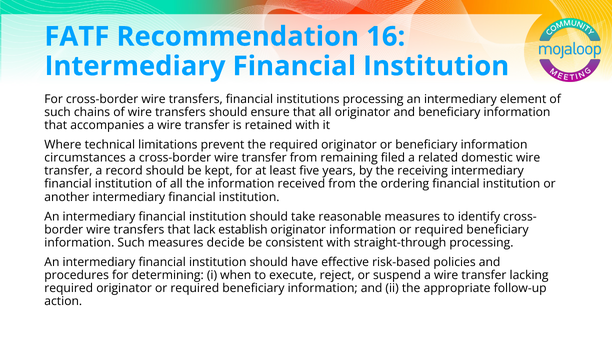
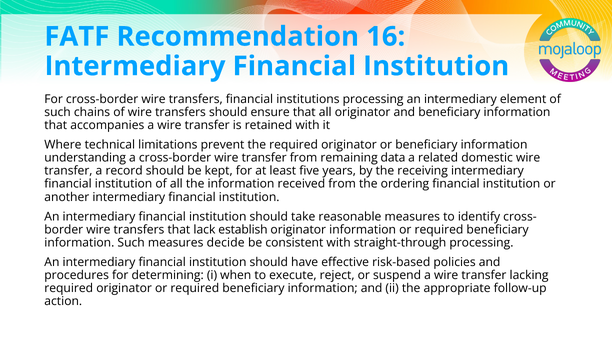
circumstances: circumstances -> understanding (85, 158)
filed: filed -> data (393, 158)
